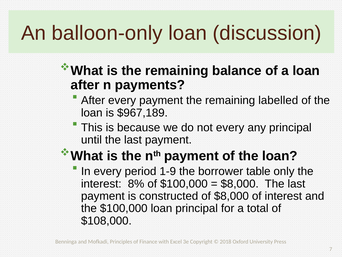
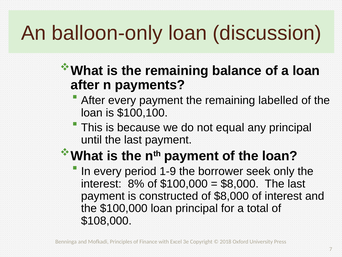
$967,189: $967,189 -> $100,100 (142, 113)
not every: every -> equal (230, 127)
table: table -> seek (258, 171)
